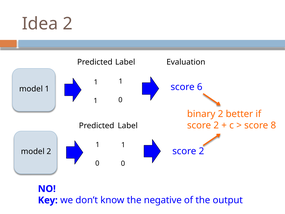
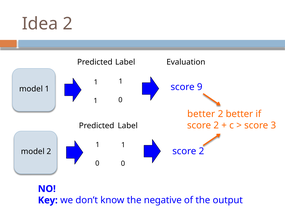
6: 6 -> 9 (200, 87)
binary: binary -> better (201, 114)
8: 8 -> 3 (273, 125)
